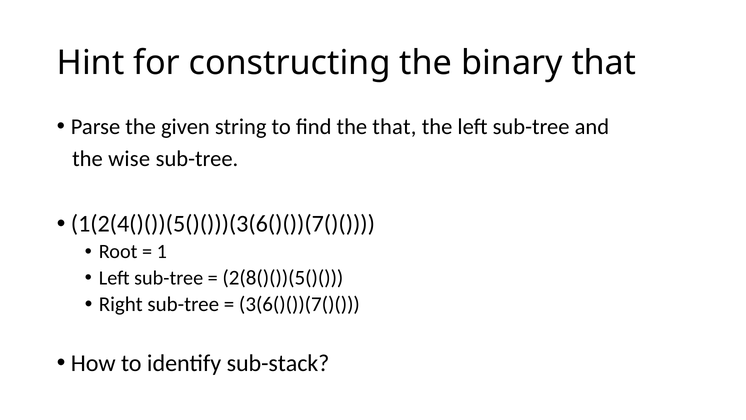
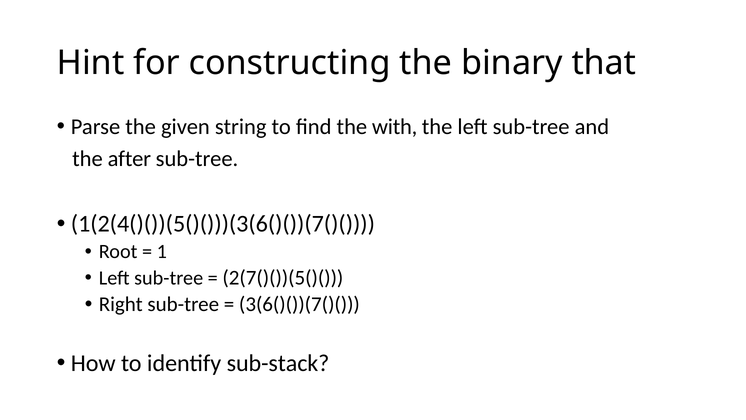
the that: that -> with (395, 127)
wise: wise -> after (129, 159)
2(8()())(5()(: 2(8()())(5()( -> 2(7()())(5()( (283, 278)
